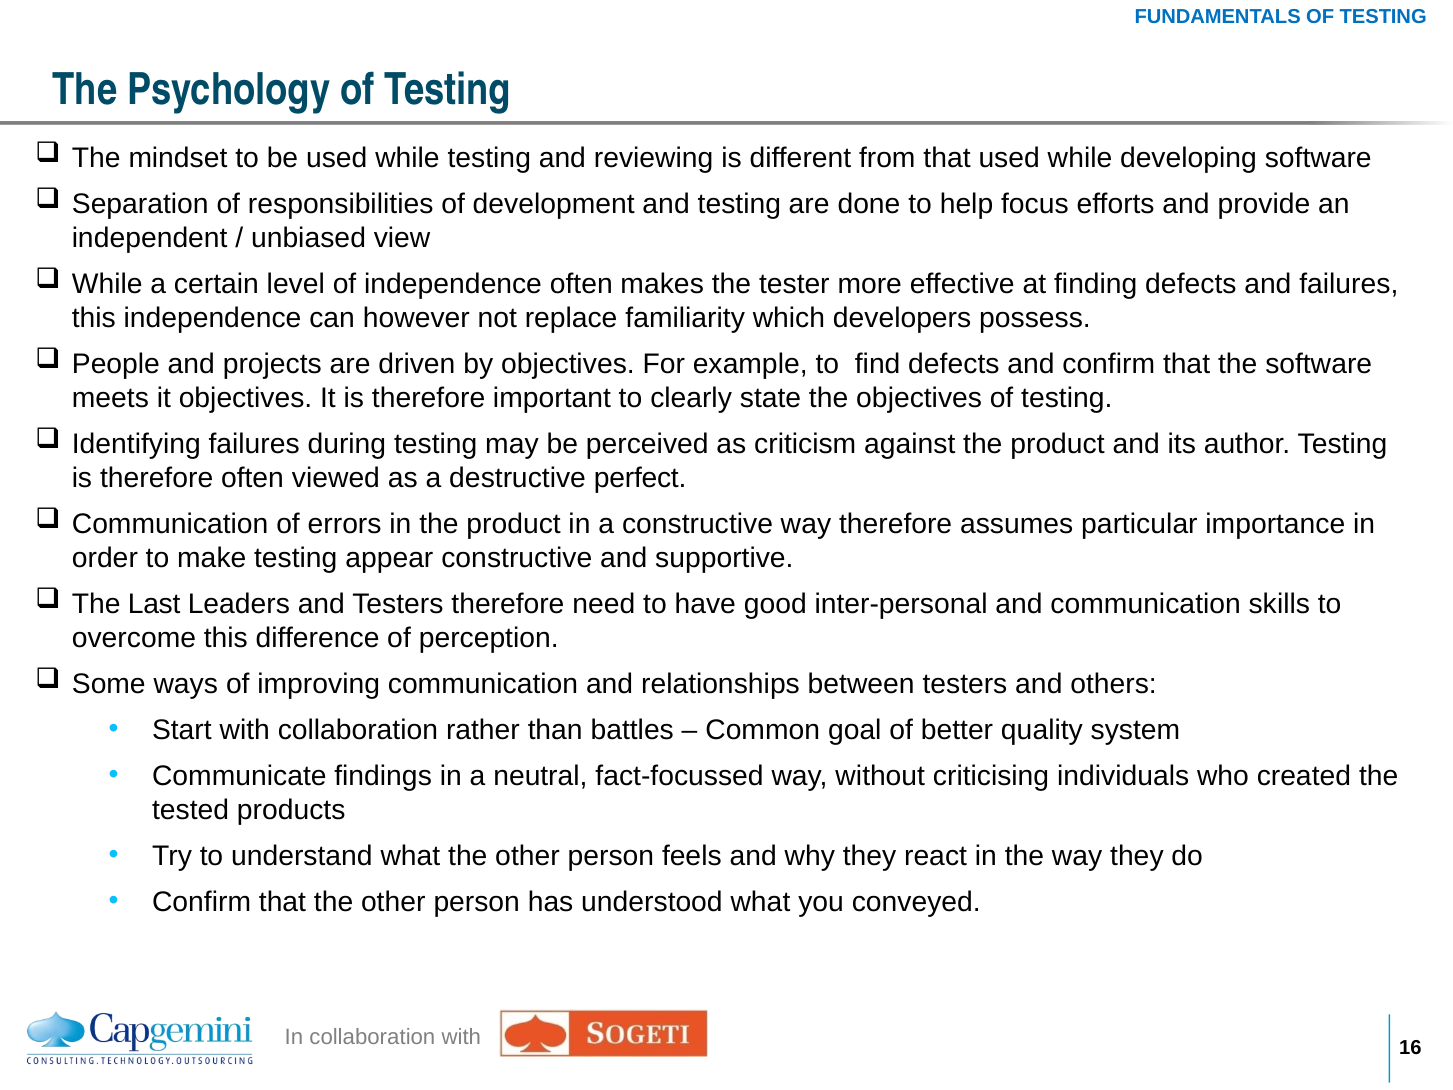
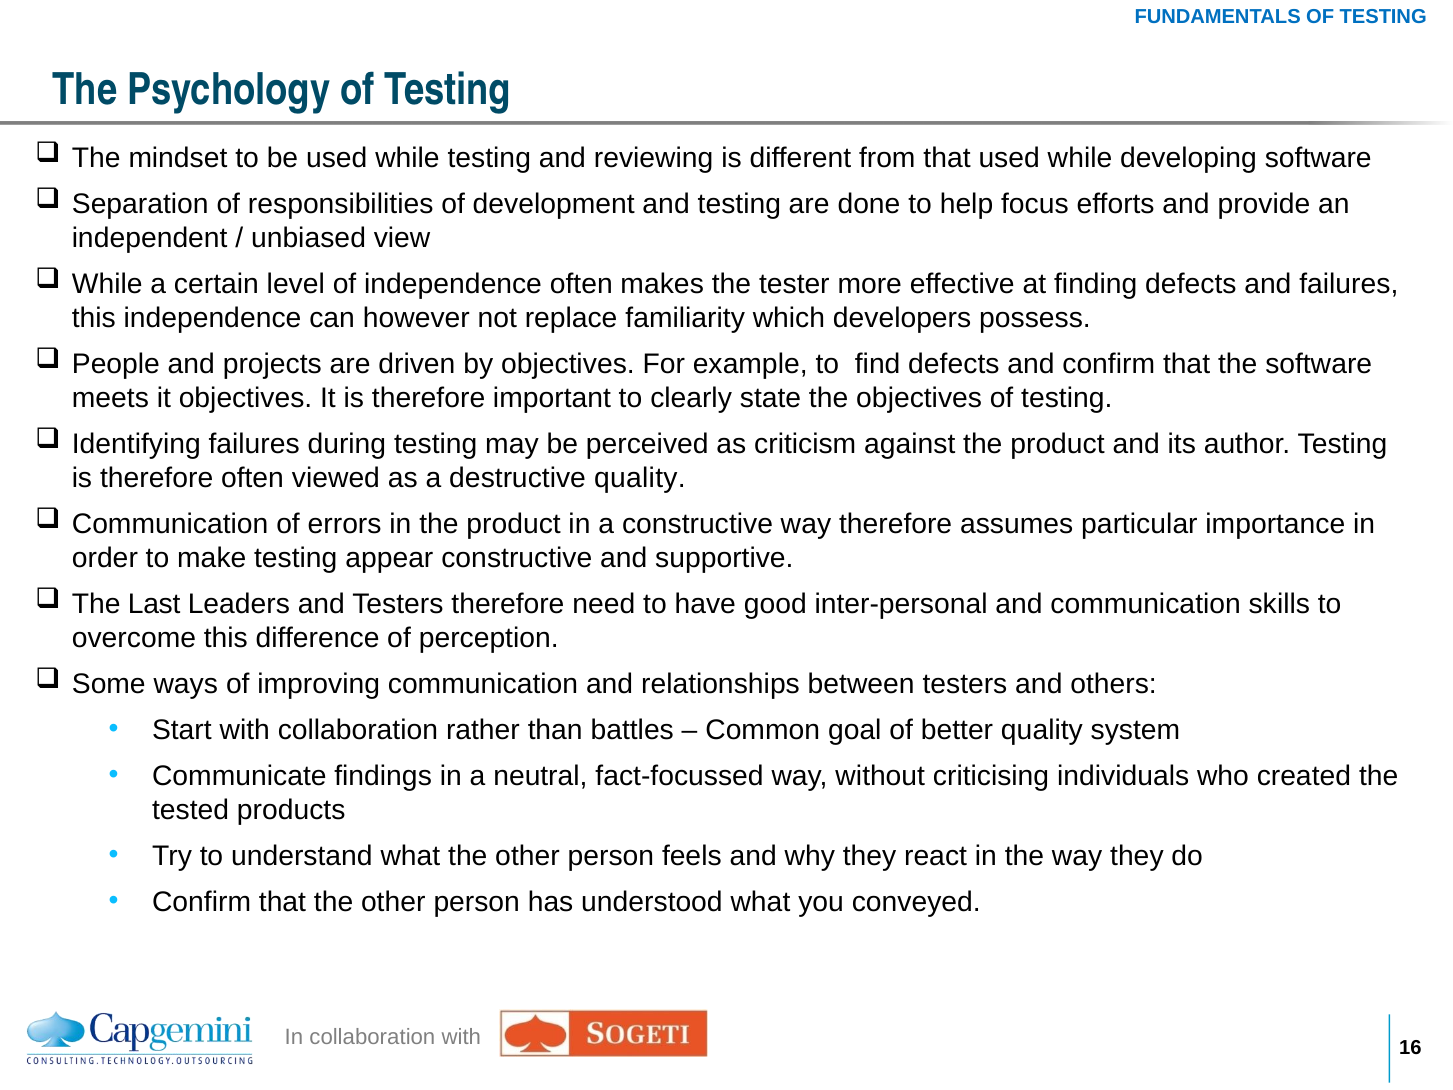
destructive perfect: perfect -> quality (640, 478)
